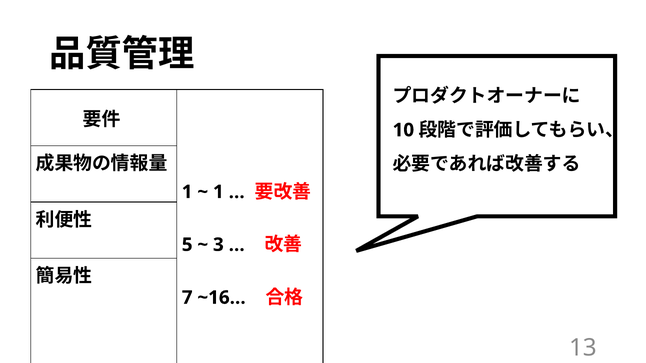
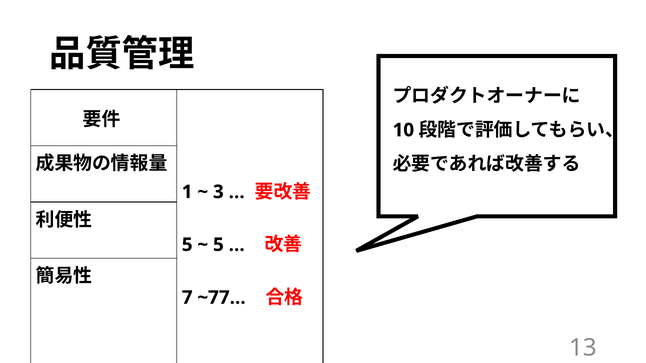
1: 1 -> 3 (218, 192)
3: 3 -> 5 (218, 245)
~16…: ~16… -> ~77… (222, 298)
